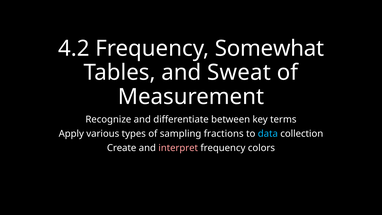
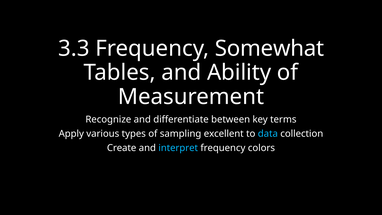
4.2: 4.2 -> 3.3 (74, 48)
Sweat: Sweat -> Ability (239, 73)
fractions: fractions -> excellent (224, 134)
interpret colour: pink -> light blue (178, 148)
